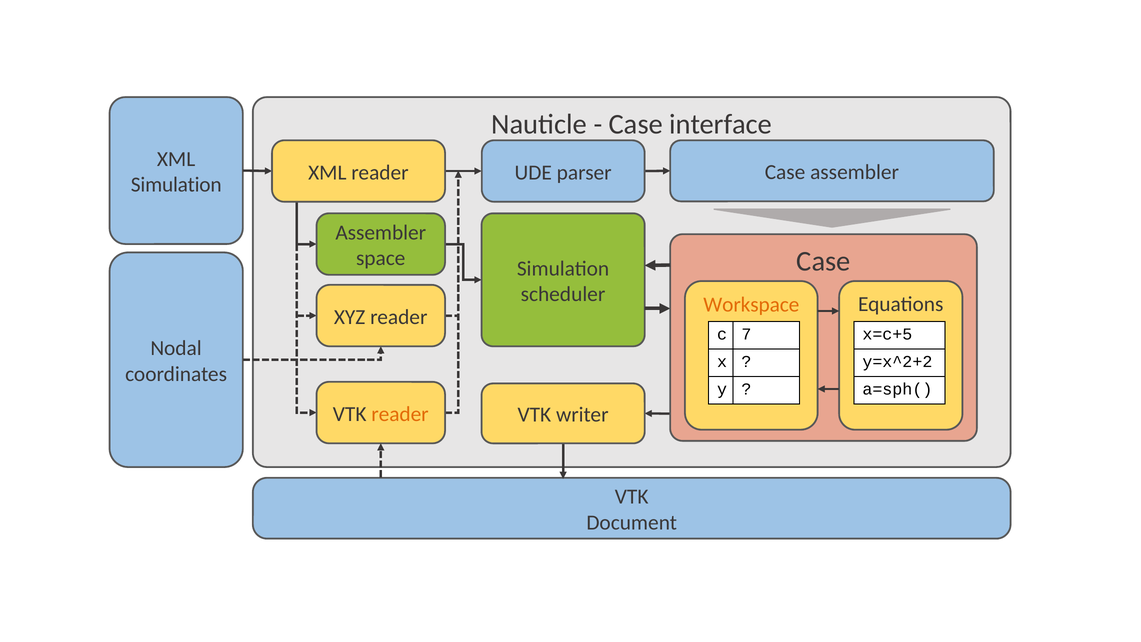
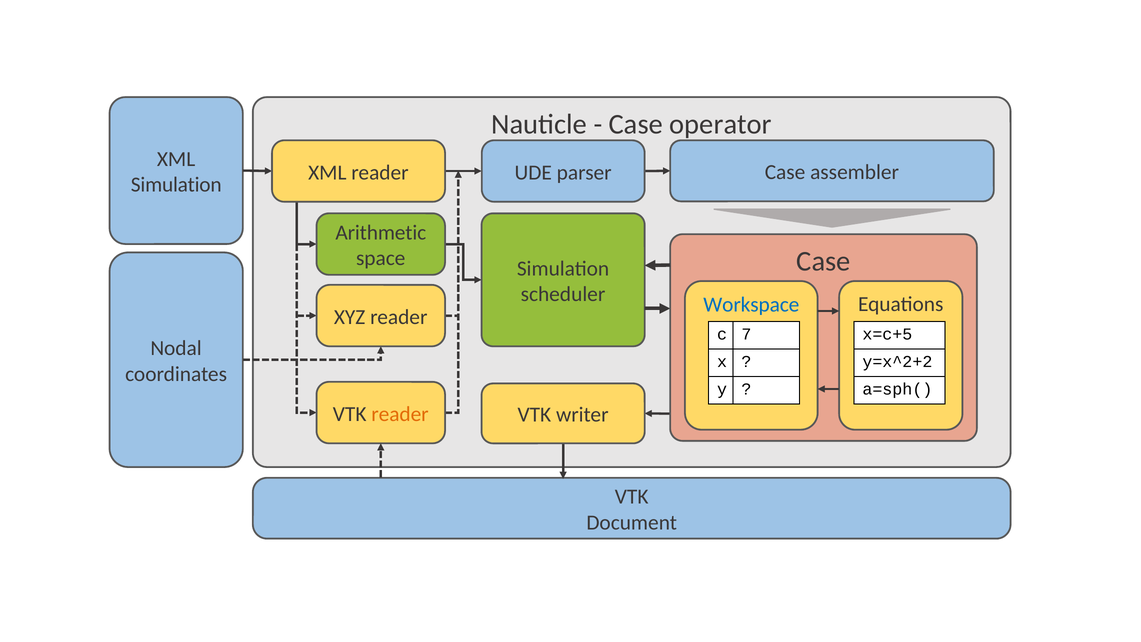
interface: interface -> operator (721, 125)
Assembler: Assembler -> Arithmetic (381, 233)
Workspace colour: orange -> blue (751, 304)
